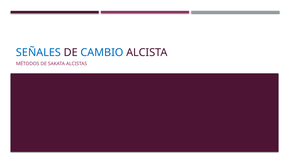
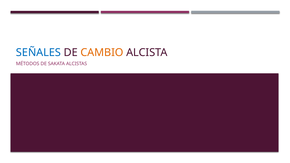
CAMBIO colour: blue -> orange (102, 52)
